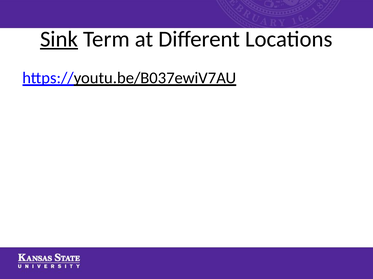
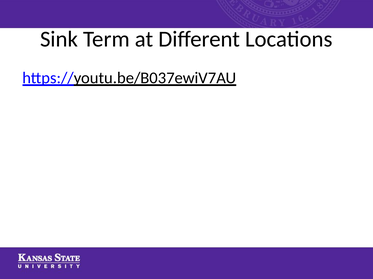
Sink underline: present -> none (59, 39)
